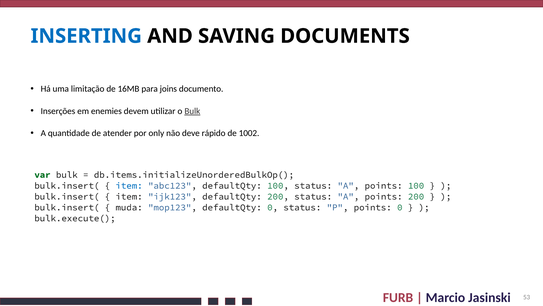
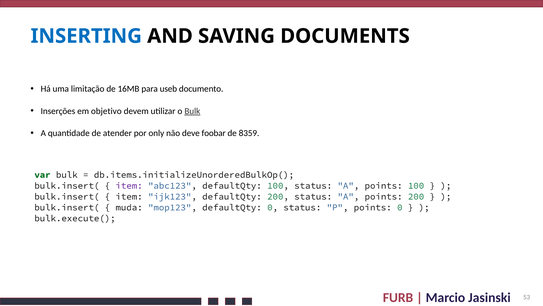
joins: joins -> useb (168, 89)
enemies: enemies -> objetivo (106, 111)
rápido: rápido -> foobar (214, 133)
1002: 1002 -> 8359 (249, 133)
item colour: blue -> purple (129, 185)
